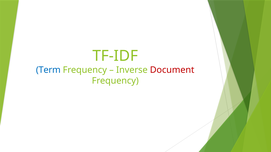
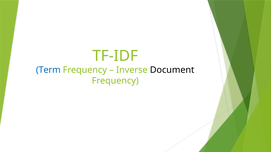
Document colour: red -> black (172, 70)
